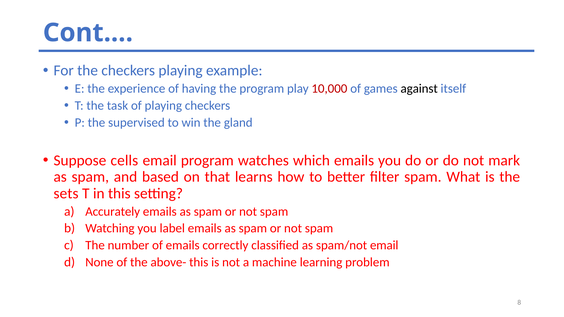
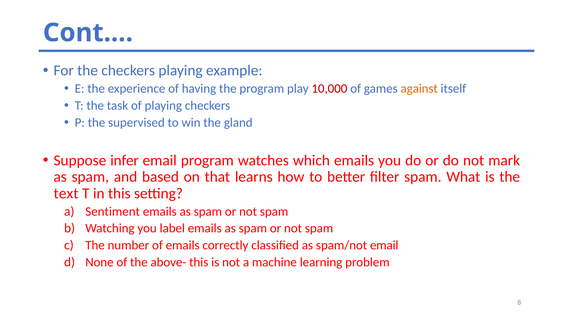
against colour: black -> orange (419, 89)
cells: cells -> infer (125, 161)
sets: sets -> text (66, 194)
Accurately: Accurately -> Sentiment (113, 212)
